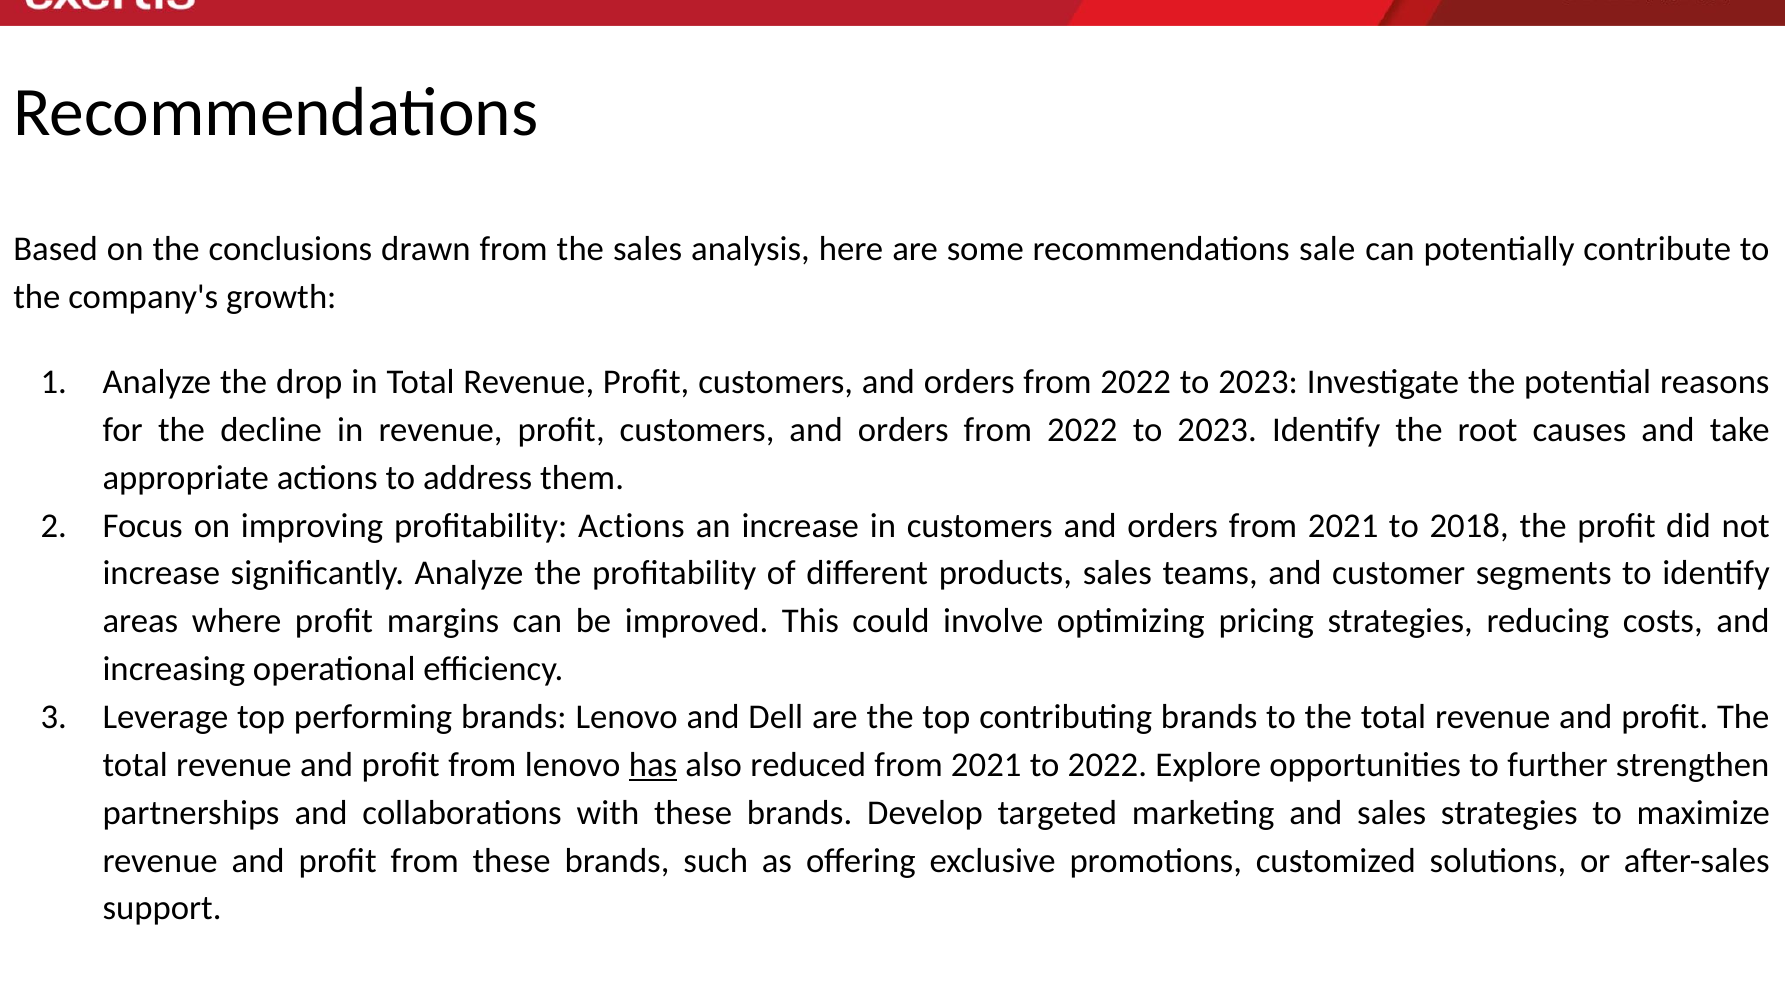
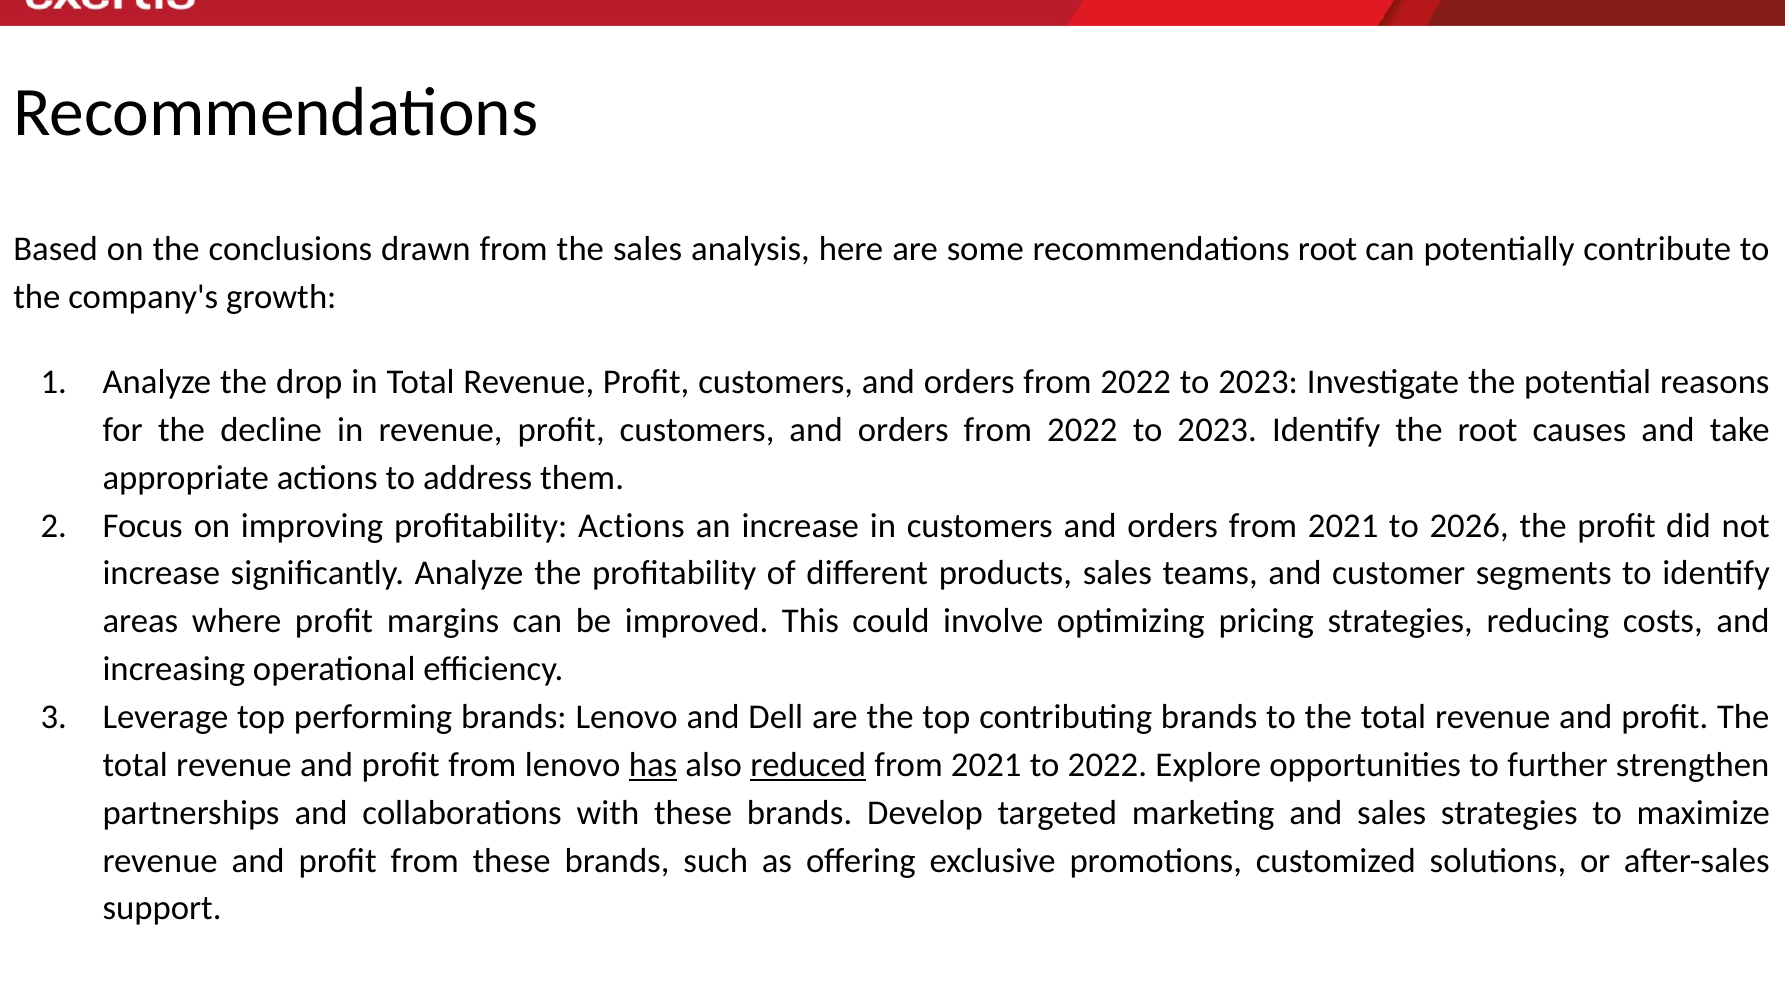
recommendations sale: sale -> root (1328, 249)
2018: 2018 -> 2026 (1469, 526)
reduced underline: none -> present (808, 765)
